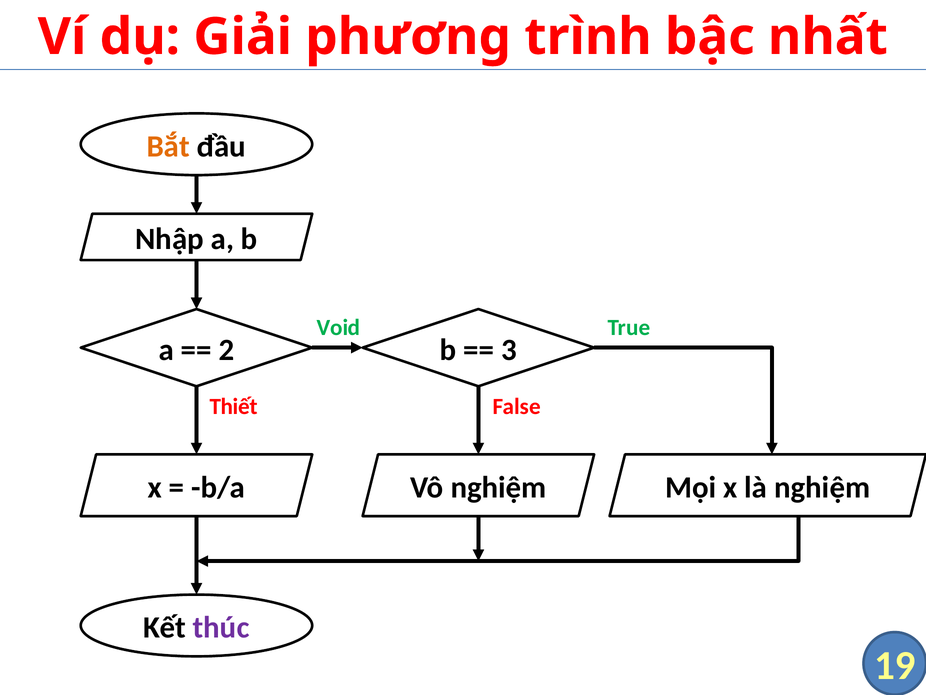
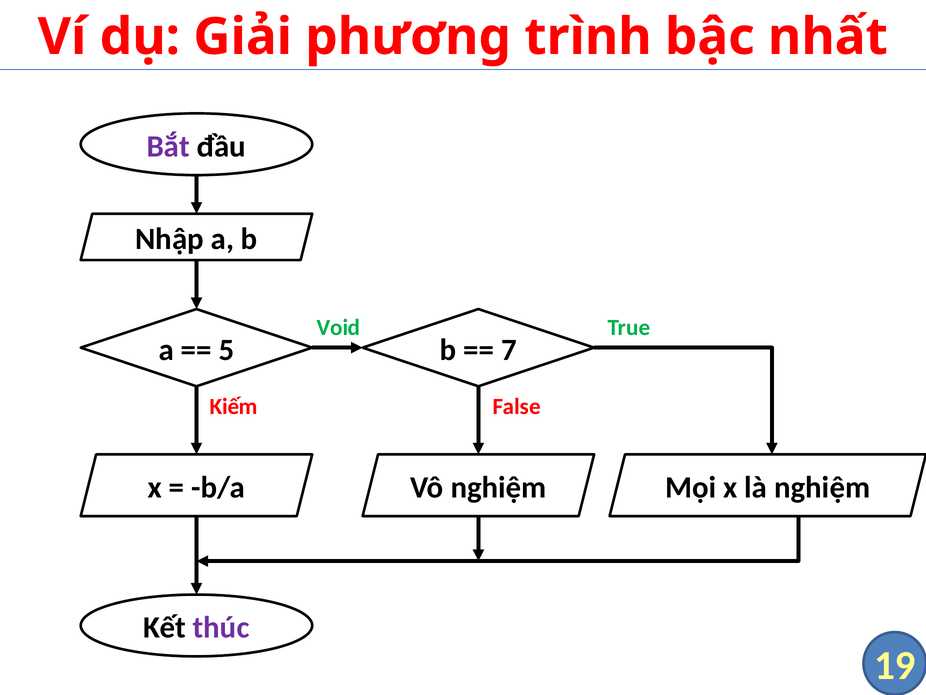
Bắt colour: orange -> purple (168, 146)
2: 2 -> 5 (226, 350)
3: 3 -> 7 (509, 350)
Thiết: Thiết -> Kiếm (234, 407)
